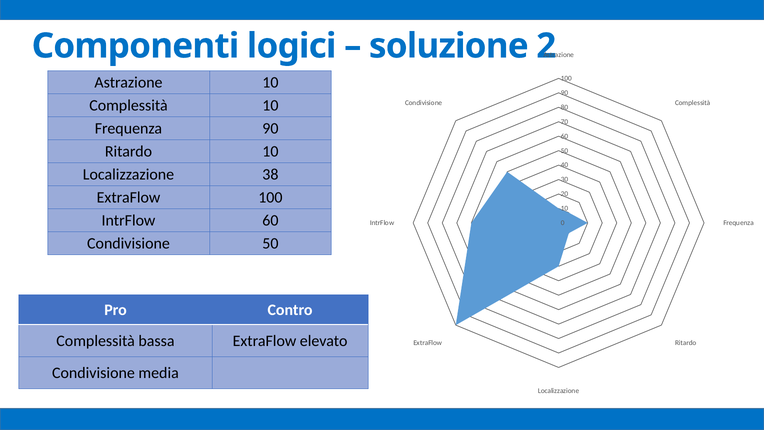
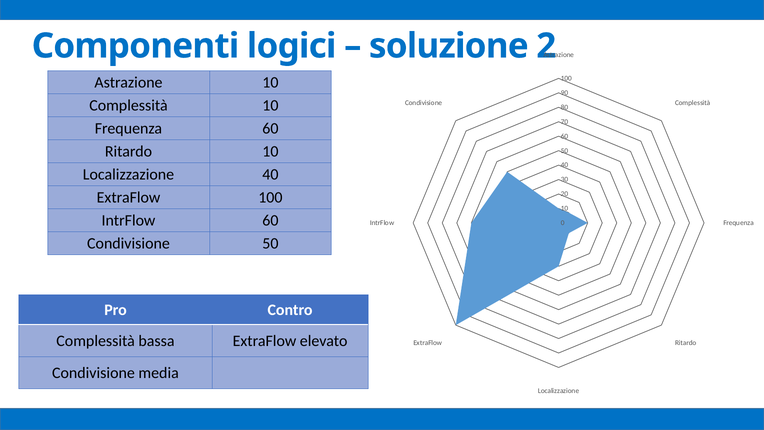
Frequenza 90: 90 -> 60 (270, 129)
Localizzazione 38: 38 -> 40 (270, 175)
